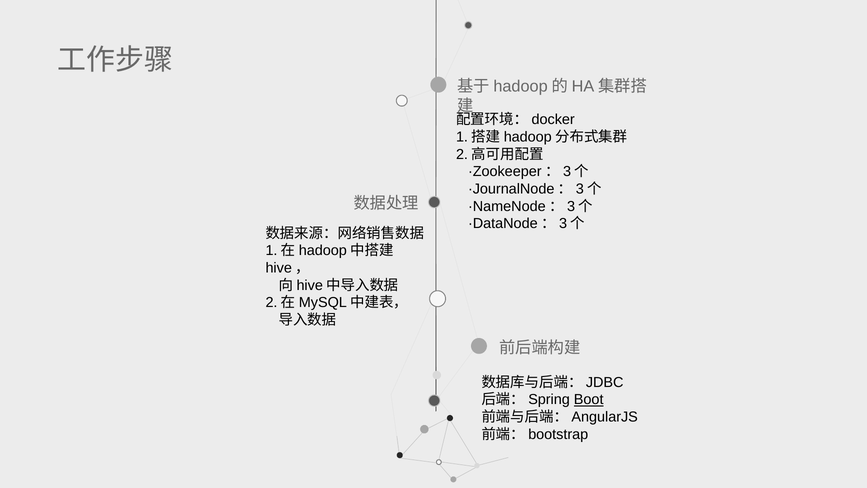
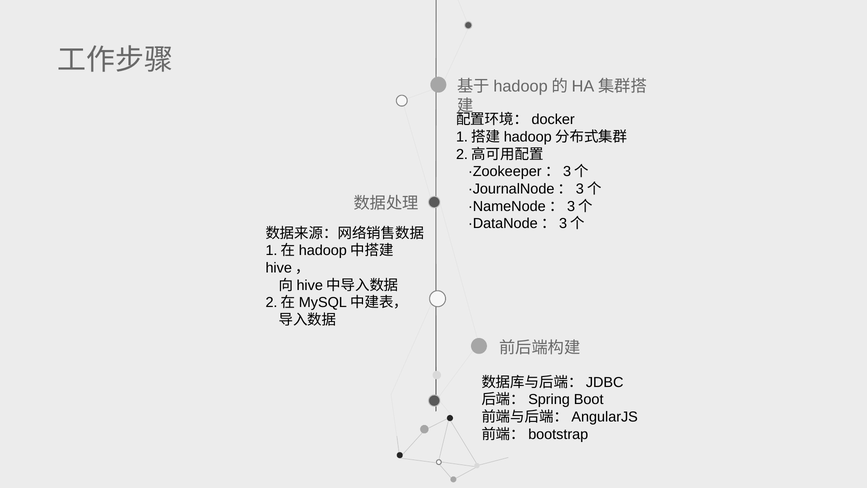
Boot underline: present -> none (589, 399)
